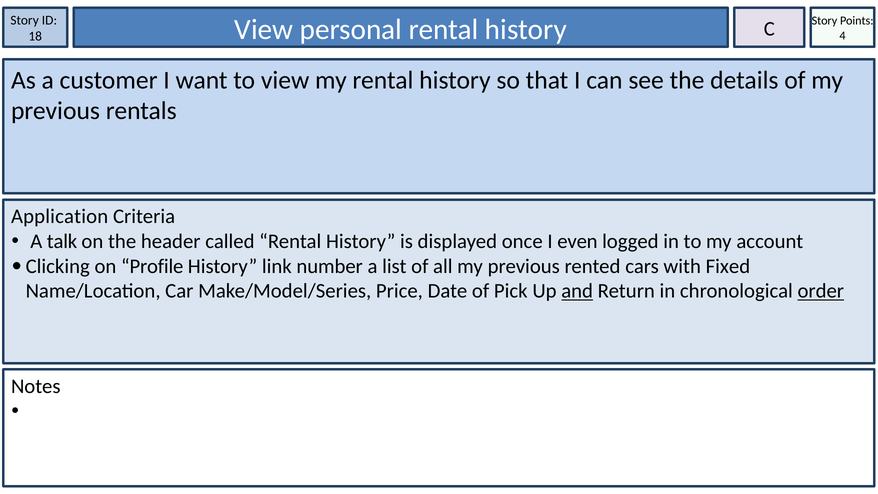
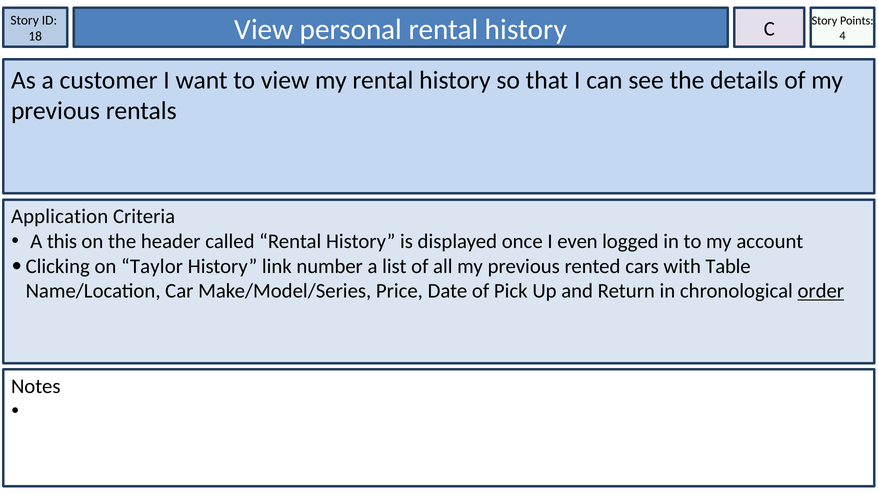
talk: talk -> this (62, 241)
Profile: Profile -> Taylor (152, 266)
Fixed: Fixed -> Table (728, 266)
and underline: present -> none (577, 291)
